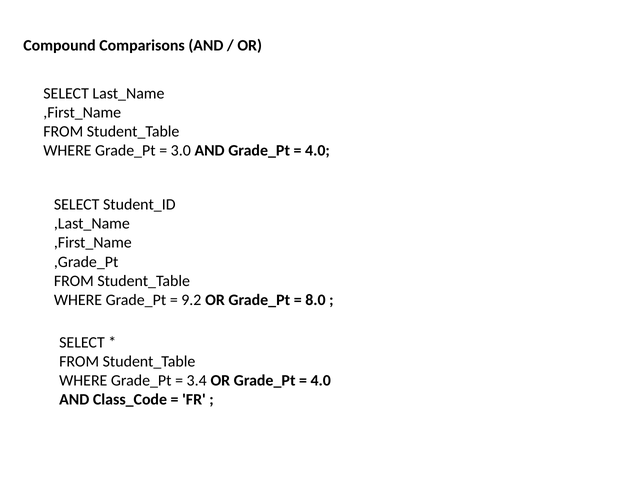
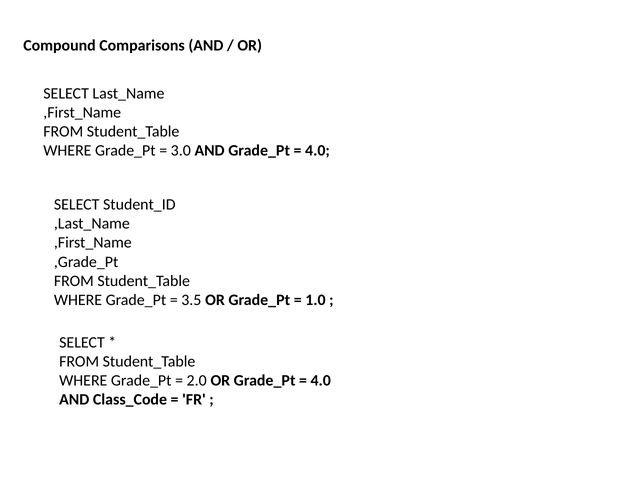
9.2: 9.2 -> 3.5 (191, 300)
8.0: 8.0 -> 1.0 (315, 300)
3.4: 3.4 -> 2.0 (197, 381)
